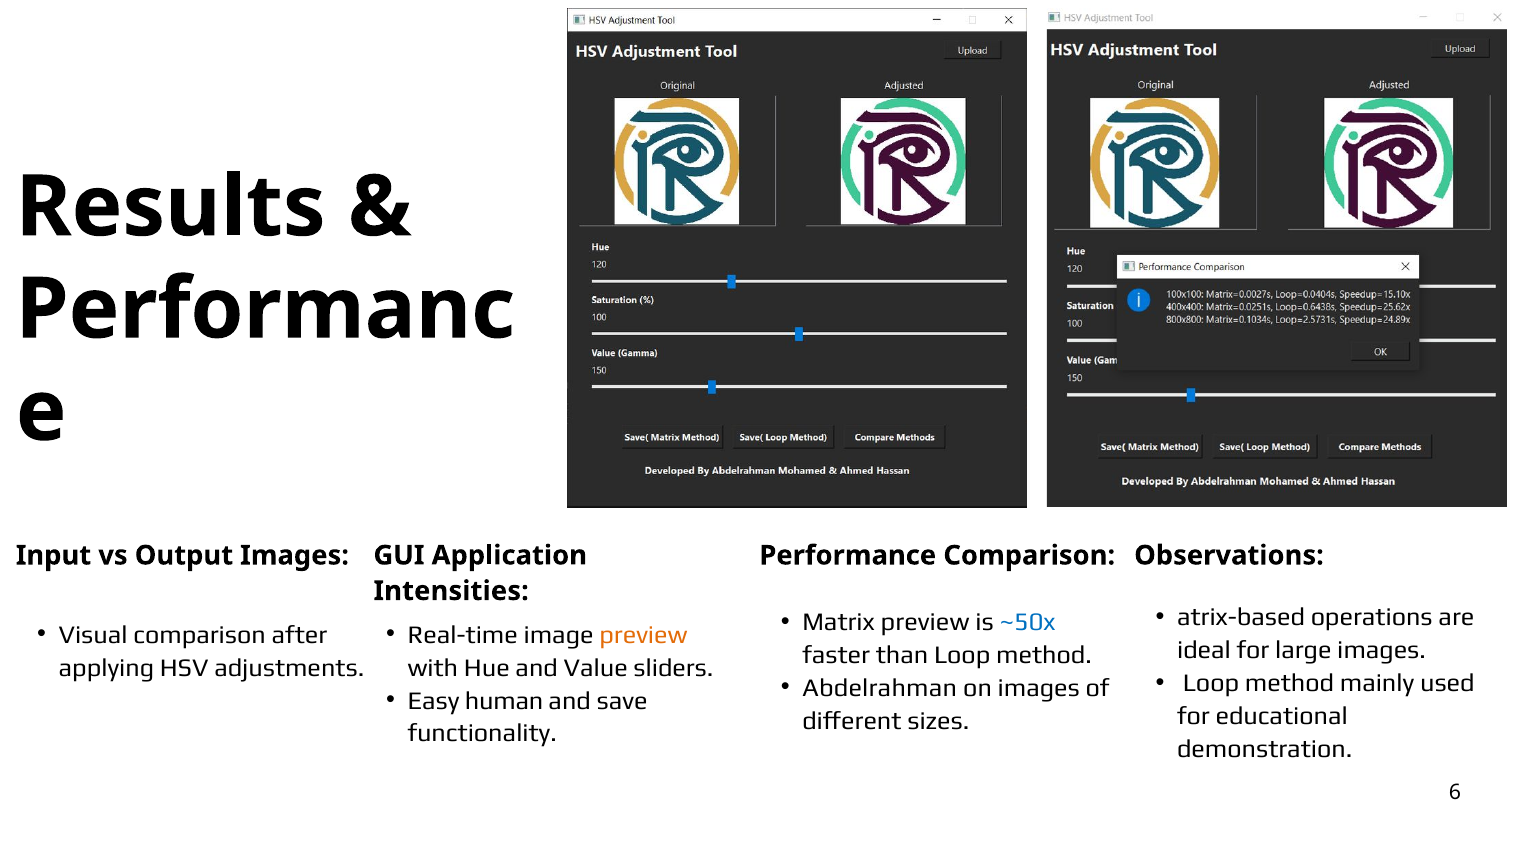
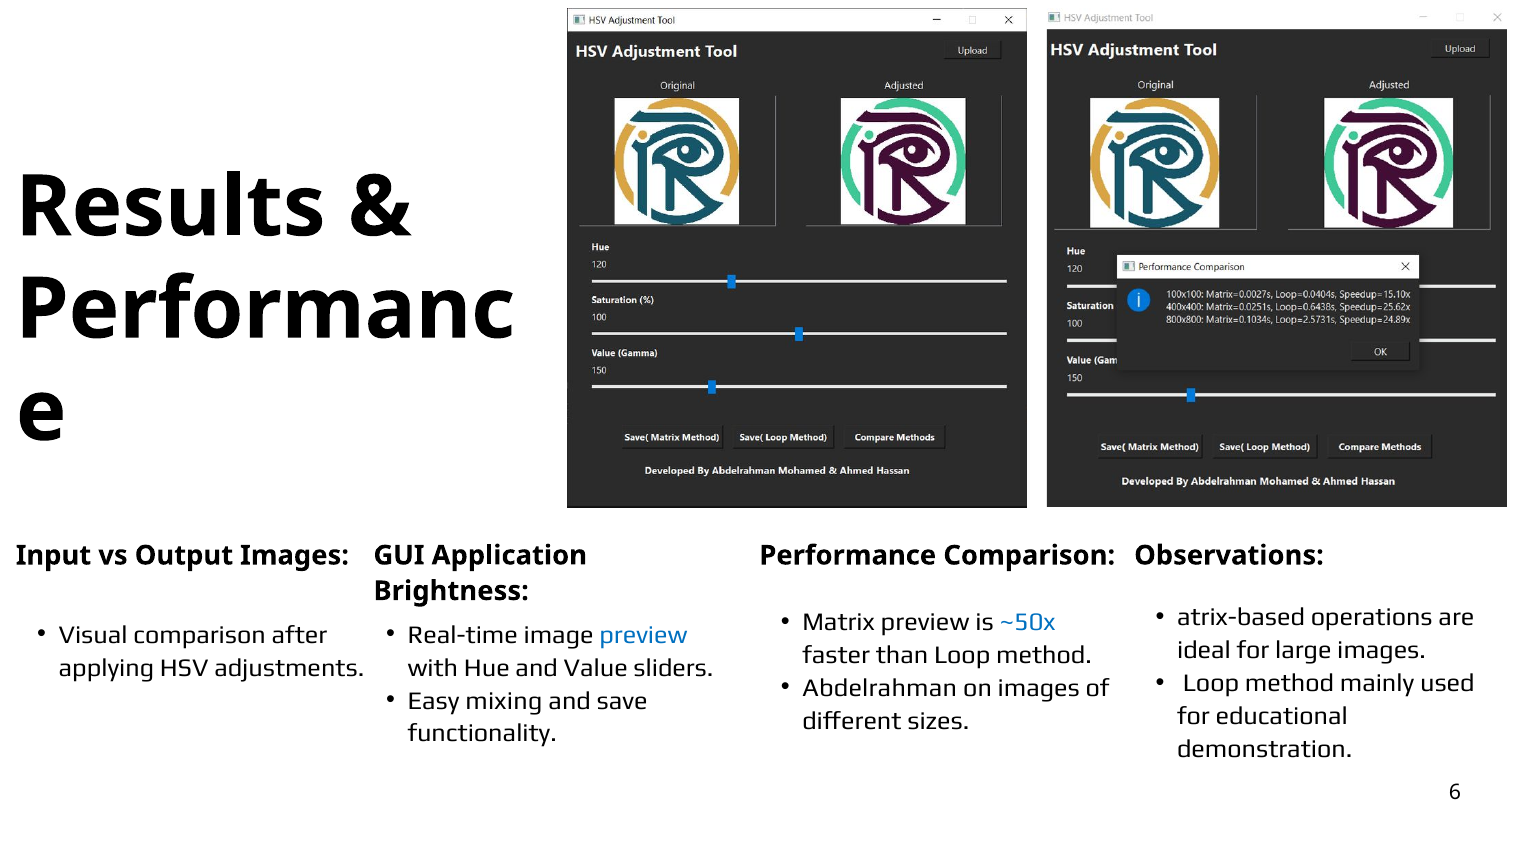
Intensities: Intensities -> Brightness (451, 591)
preview colour: orange -> blue (644, 635)
human: human -> mixing (504, 700)
